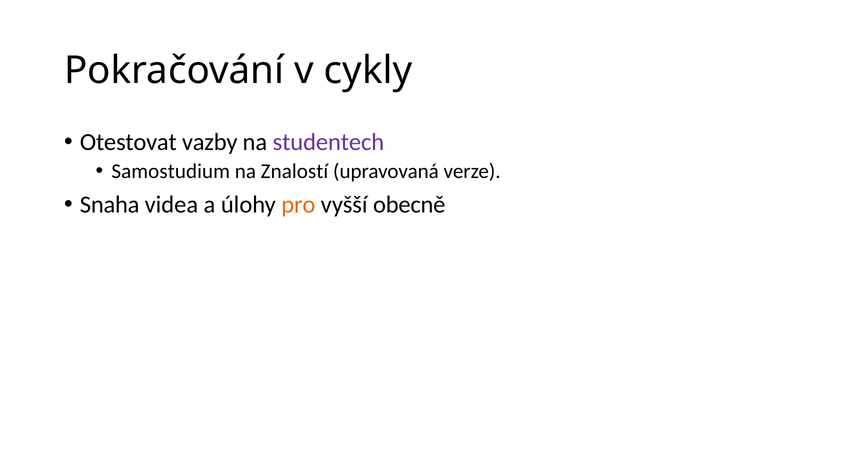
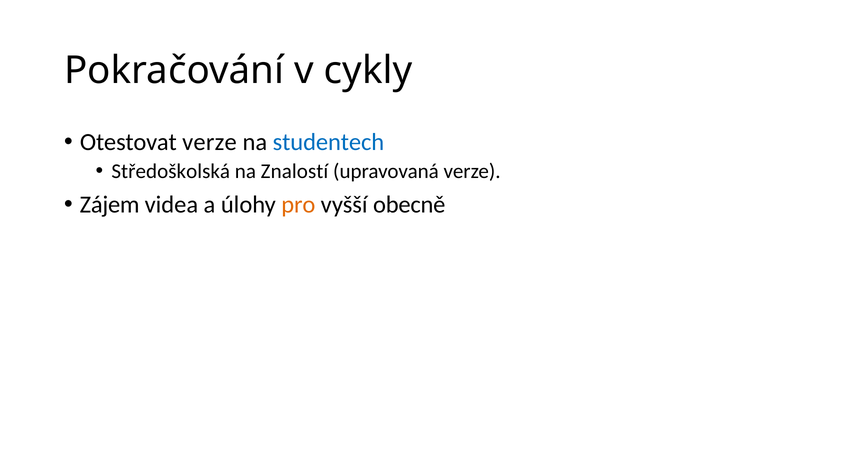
Otestovat vazby: vazby -> verze (209, 142)
studentech colour: purple -> blue (328, 142)
Samostudium: Samostudium -> Středoškolská (171, 171)
Snaha: Snaha -> Zájem (110, 205)
